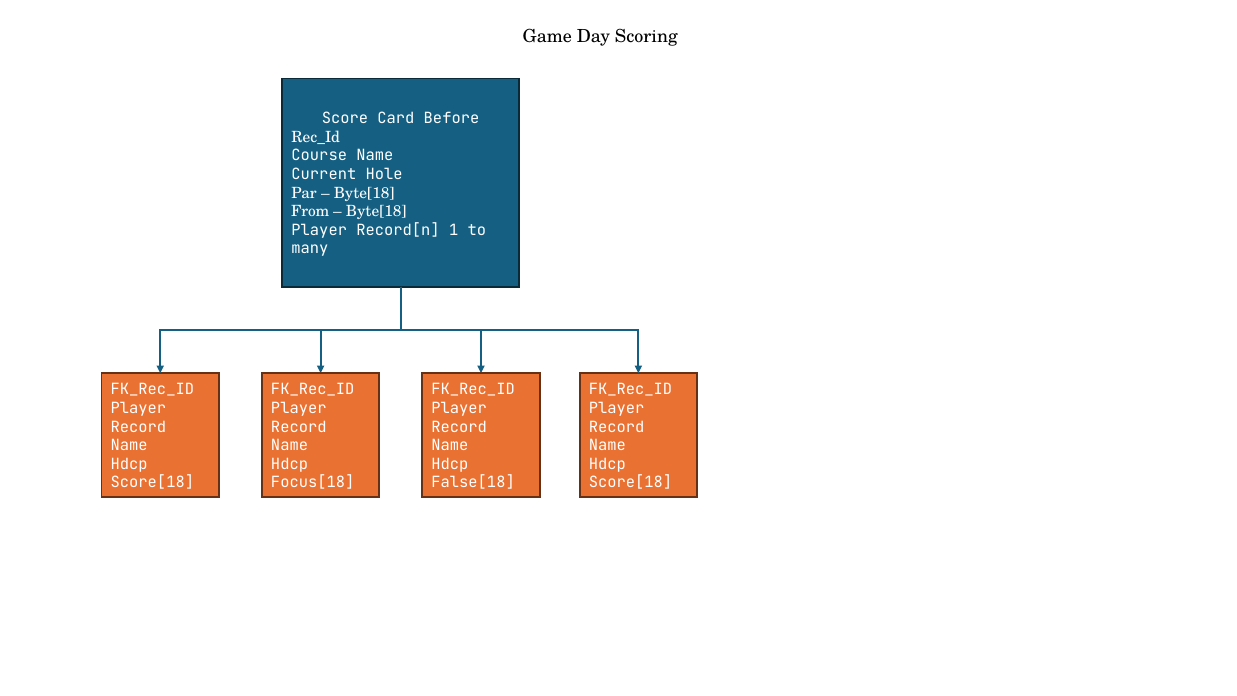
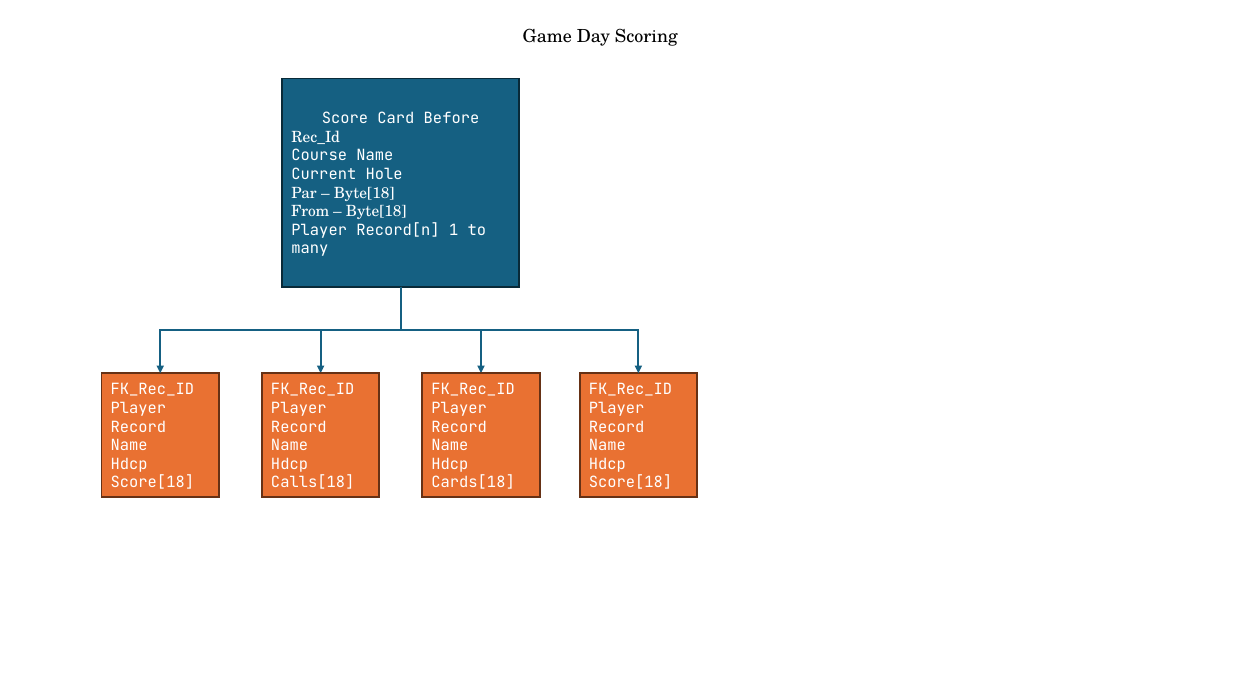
Focus[18: Focus[18 -> Calls[18 (313, 483)
False[18: False[18 -> Cards[18 (473, 483)
